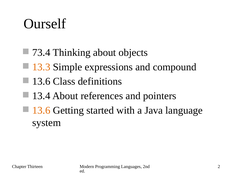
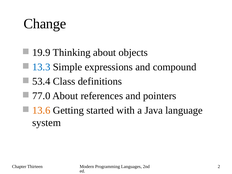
Ourself: Ourself -> Change (45, 24)
73.4: 73.4 -> 19.9 (41, 53)
13.3 colour: orange -> blue (41, 67)
13.6: 13.6 -> 53.4 (41, 81)
13.4: 13.4 -> 77.0 (41, 96)
